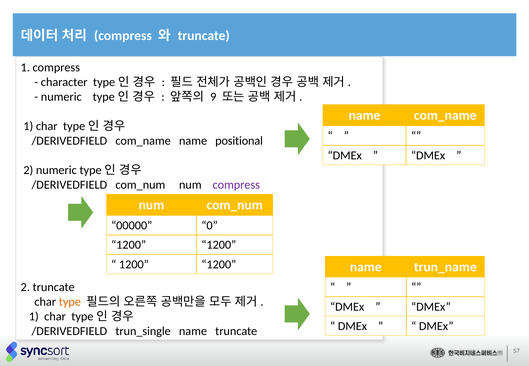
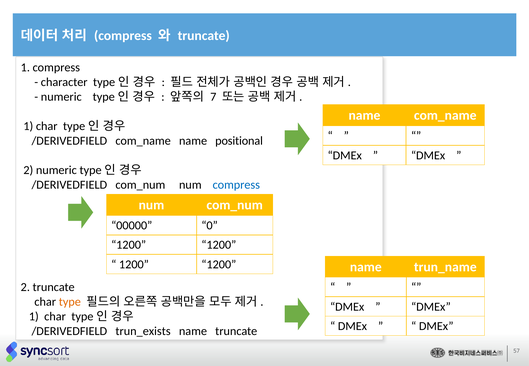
9: 9 -> 7 (213, 97)
compress colour: purple -> blue (236, 185)
trun_single: trun_single -> trun_exists (143, 331)
